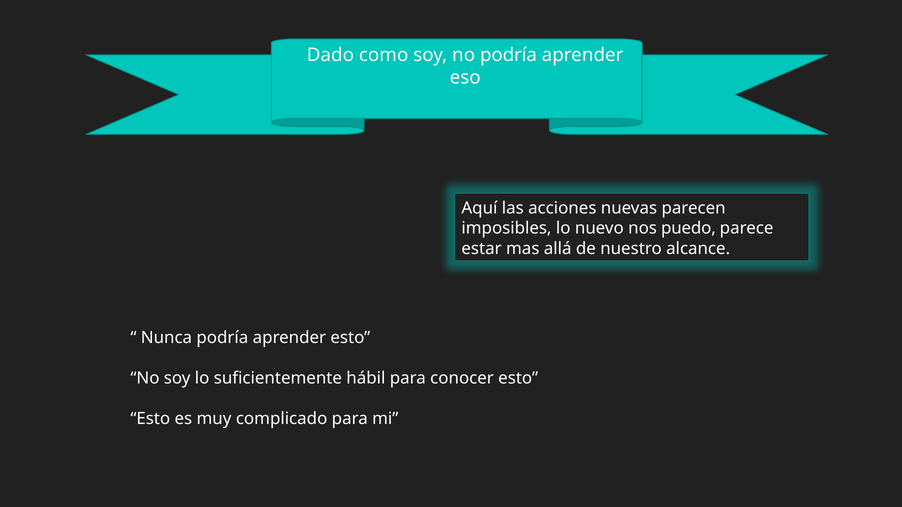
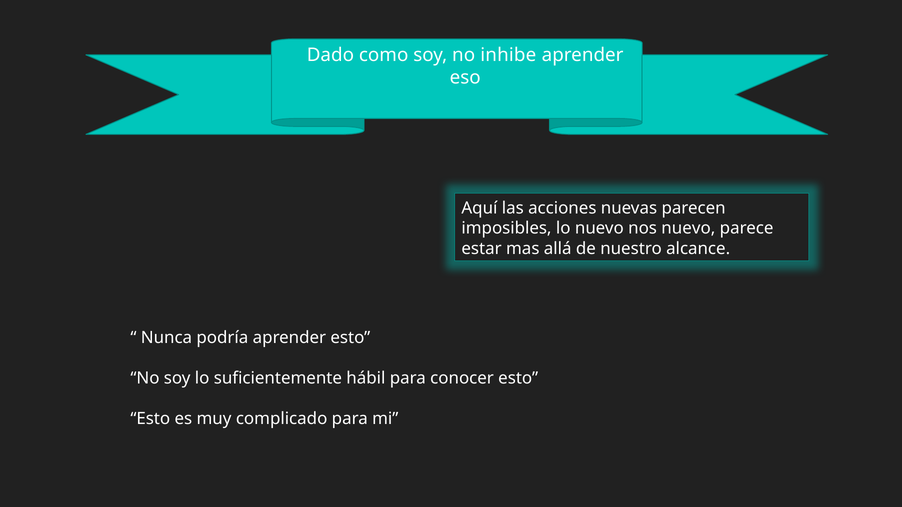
no podría: podría -> inhibe (508, 55)
nos puedo: puedo -> nuevo (688, 229)
